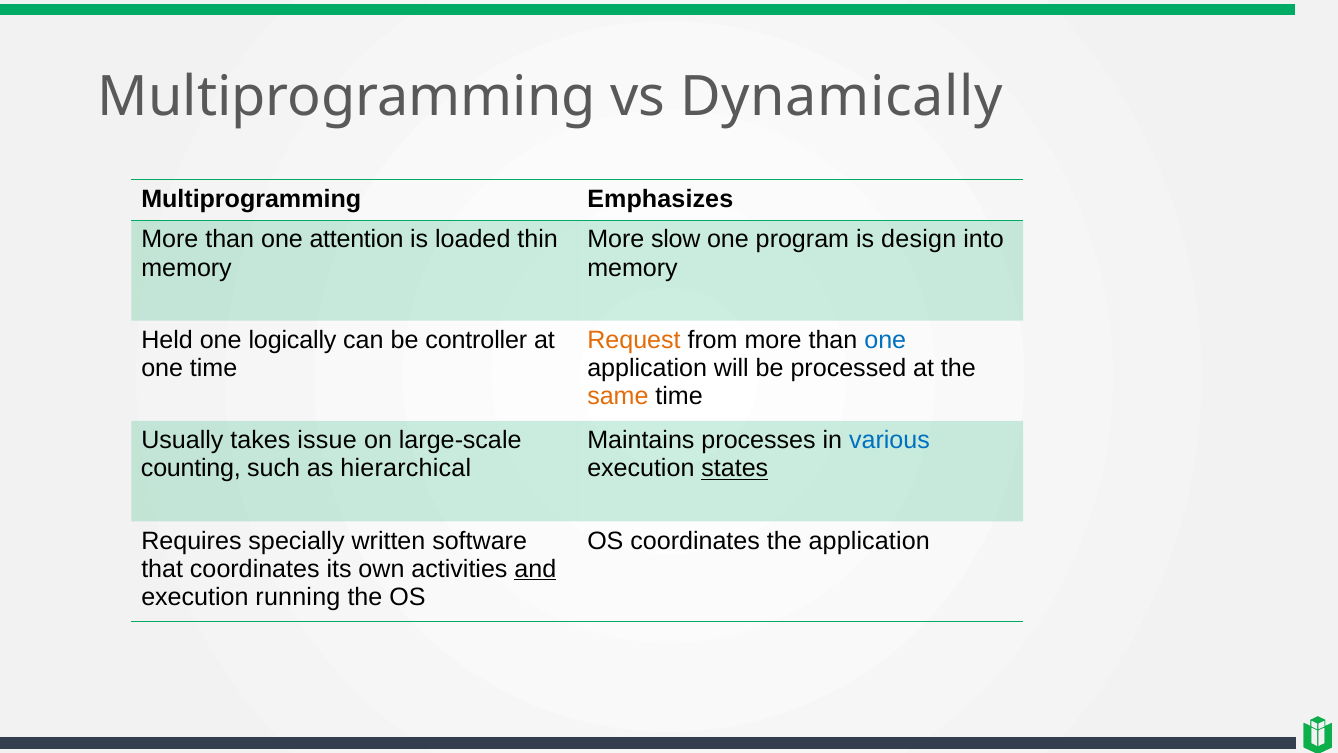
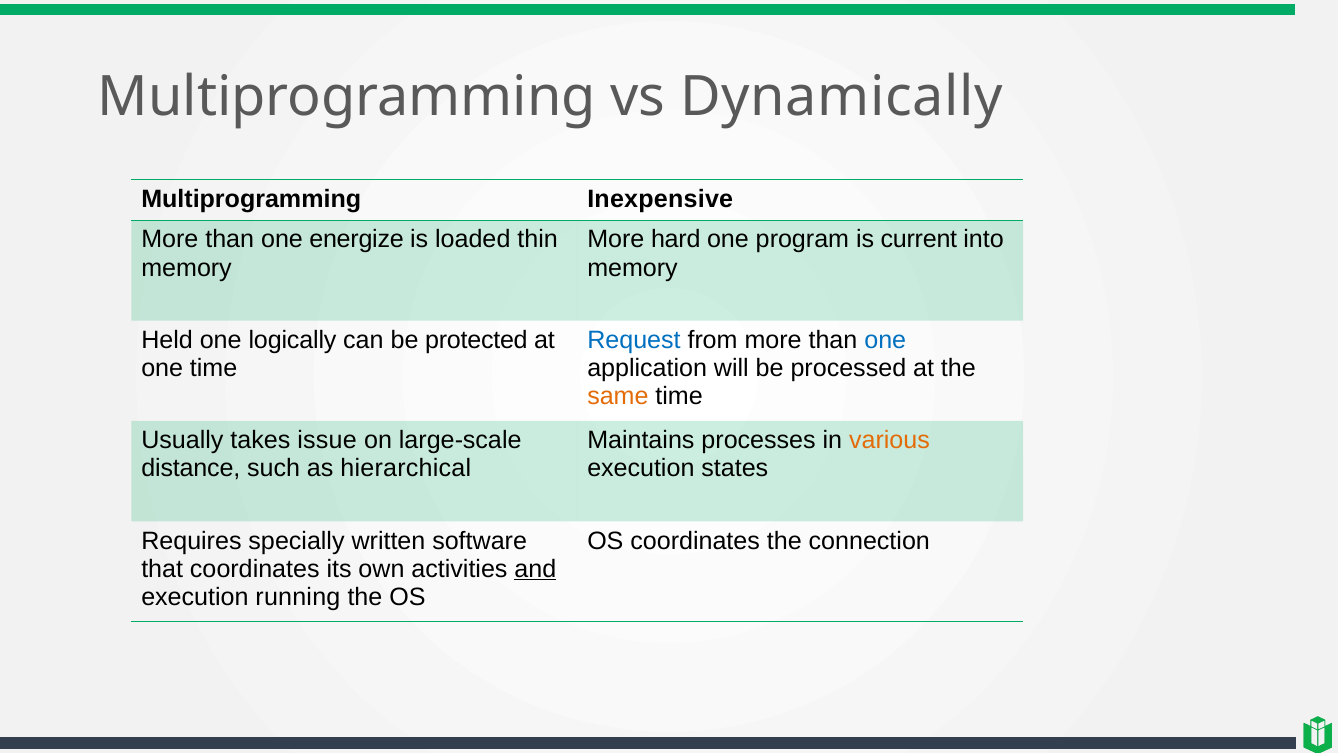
Emphasizes: Emphasizes -> Inexpensive (660, 199)
attention: attention -> energize (357, 240)
slow: slow -> hard (676, 240)
design: design -> current (919, 240)
controller: controller -> protected (476, 340)
Request colour: orange -> blue (634, 340)
various colour: blue -> orange (889, 440)
counting: counting -> distance (191, 468)
states underline: present -> none (735, 468)
the application: application -> connection (869, 541)
